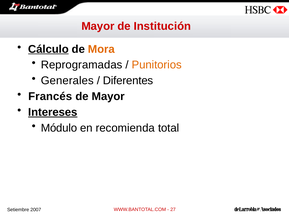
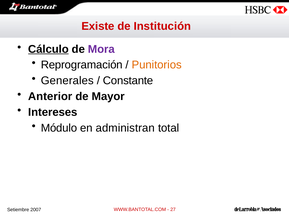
Mayor: Mayor -> Existe (98, 26)
Mora colour: orange -> purple (101, 49)
Reprogramadas: Reprogramadas -> Reprogramación (82, 65)
Diferentes: Diferentes -> Constante (128, 81)
Francés: Francés -> Anterior (50, 96)
Intereses underline: present -> none (53, 112)
recomienda: recomienda -> administran (125, 128)
